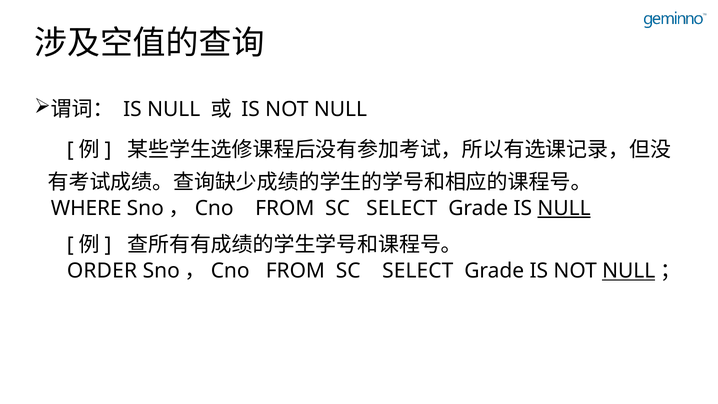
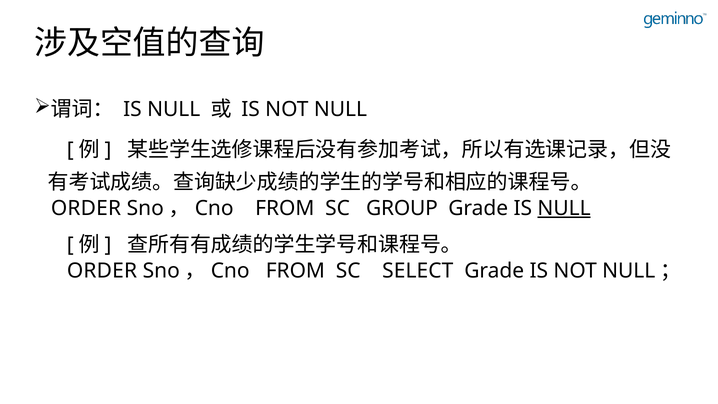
WHERE: WHERE -> ORDER (86, 208)
SELECT: SELECT -> GROUP (402, 208)
NULL underline: present -> none (629, 271)
